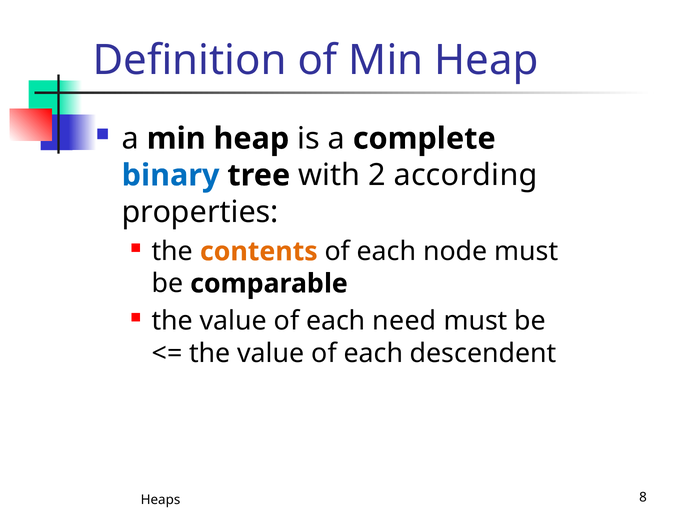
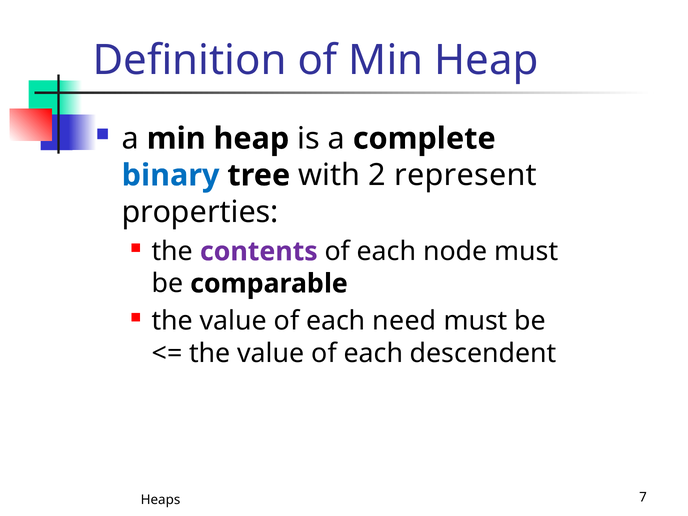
according: according -> represent (466, 175)
contents colour: orange -> purple (259, 251)
8: 8 -> 7 (643, 498)
